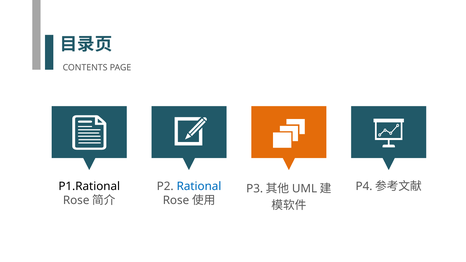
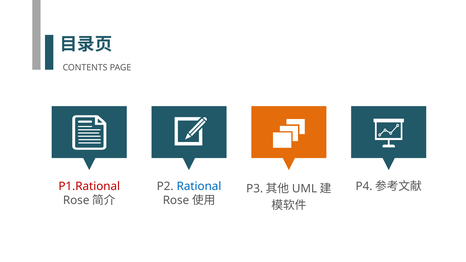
P1.Rational colour: black -> red (89, 187)
